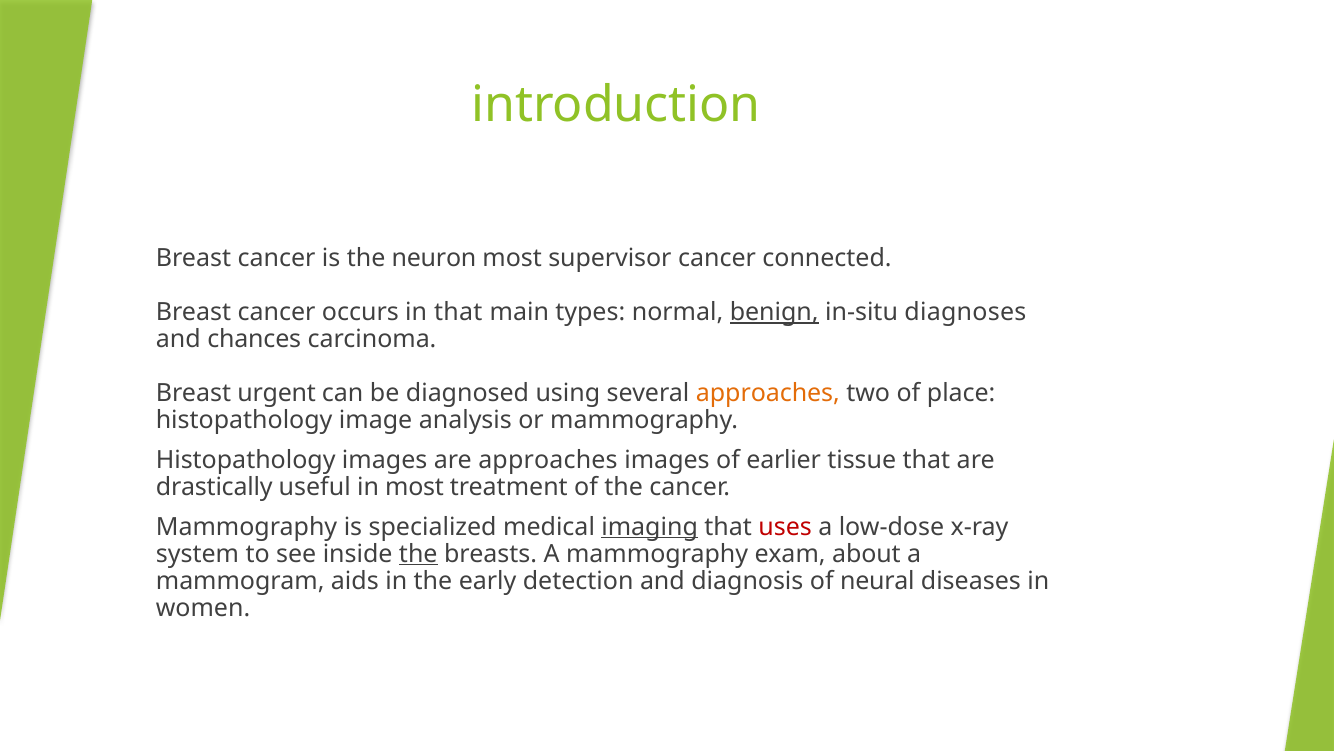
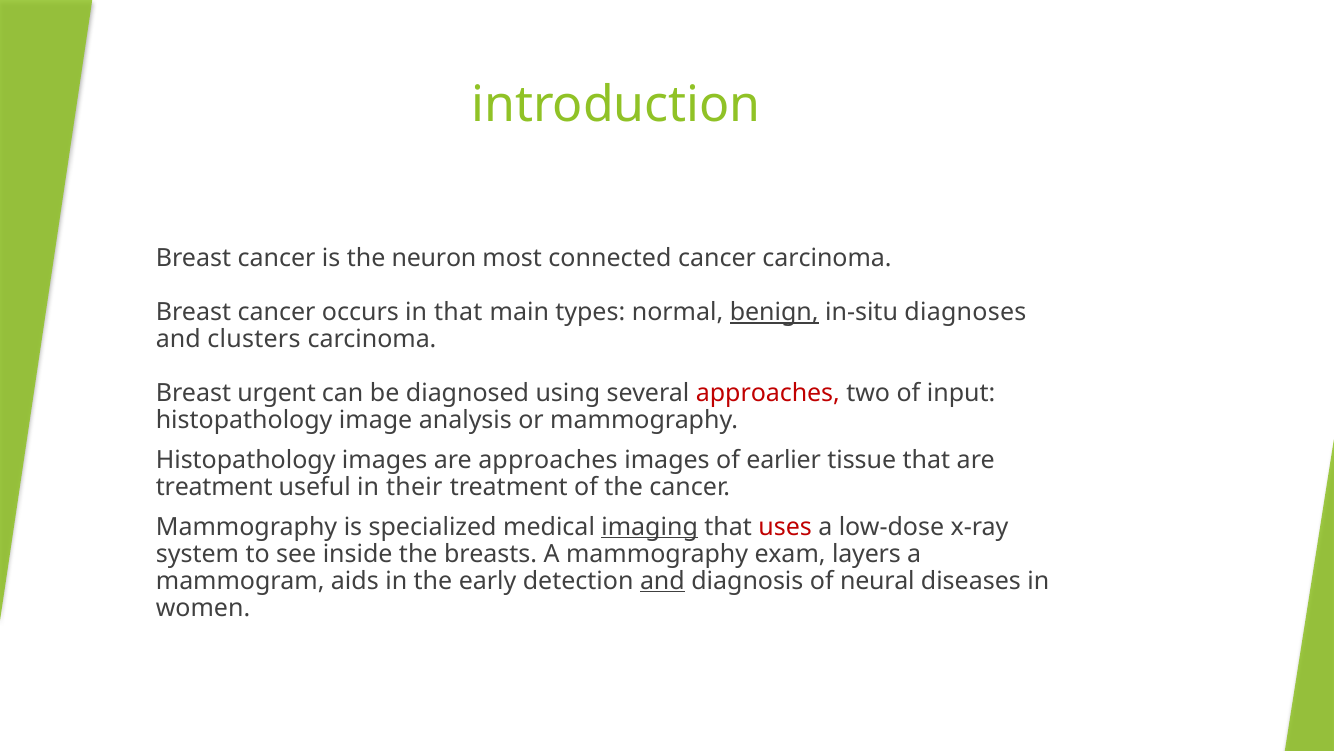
supervisor: supervisor -> connected (610, 258)
cancer connected: connected -> carcinoma (827, 258)
chances: chances -> clusters (254, 339)
approaches colour: orange -> red (768, 393)
place: place -> input (961, 393)
drastically: drastically -> treatment (214, 487)
in most: most -> their (414, 487)
the underline: present -> none (418, 553)
about: about -> layers (866, 553)
and underline: none -> present (662, 580)
